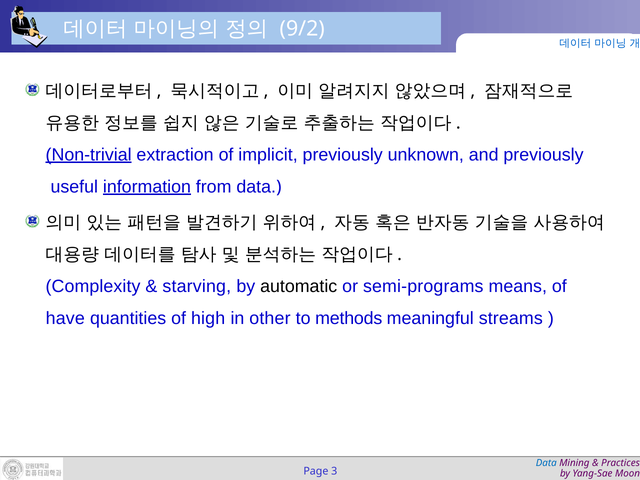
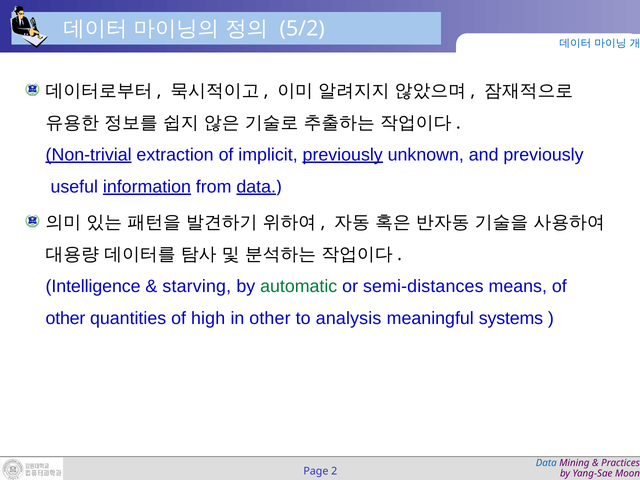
9/2: 9/2 -> 5/2 (302, 29)
previously underline: none -> present (343, 155)
data underline: none -> present (256, 187)
Complexity: Complexity -> Intelligence (93, 286)
automatic colour: black -> green (299, 286)
semi-programs: semi-programs -> semi-distances (423, 286)
have: have -> other (65, 318)
methods: methods -> analysis (349, 318)
streams: streams -> systems (511, 318)
3: 3 -> 2 (334, 471)
